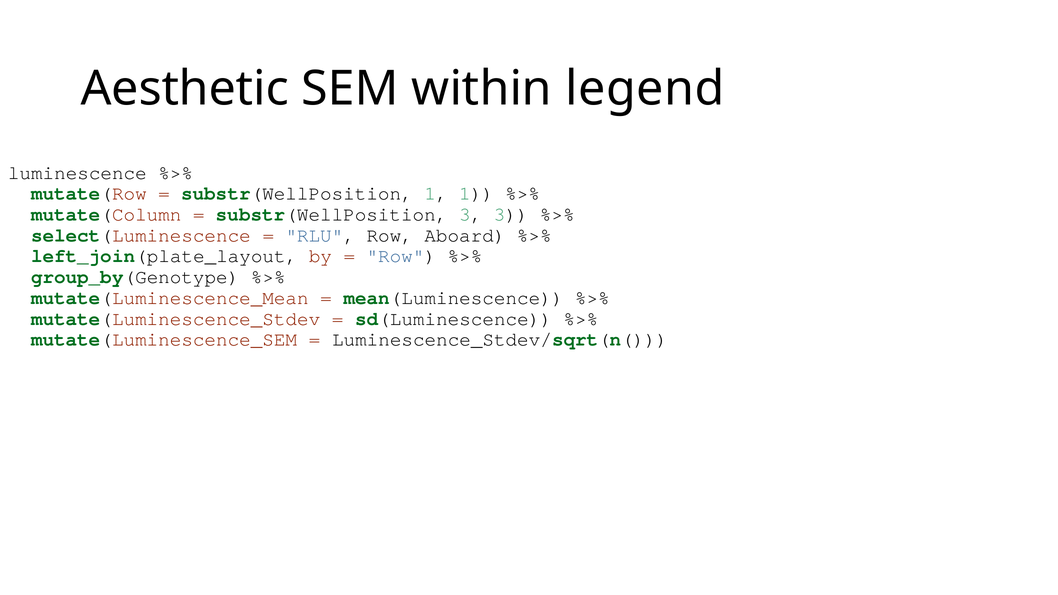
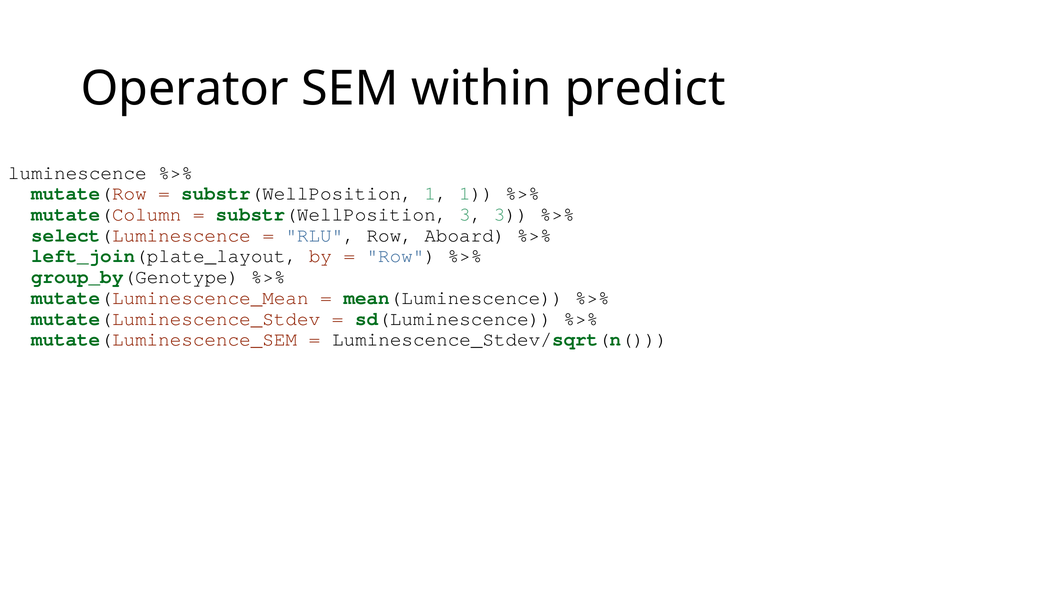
Aesthetic: Aesthetic -> Operator (185, 89)
legend: legend -> predict (645, 89)
